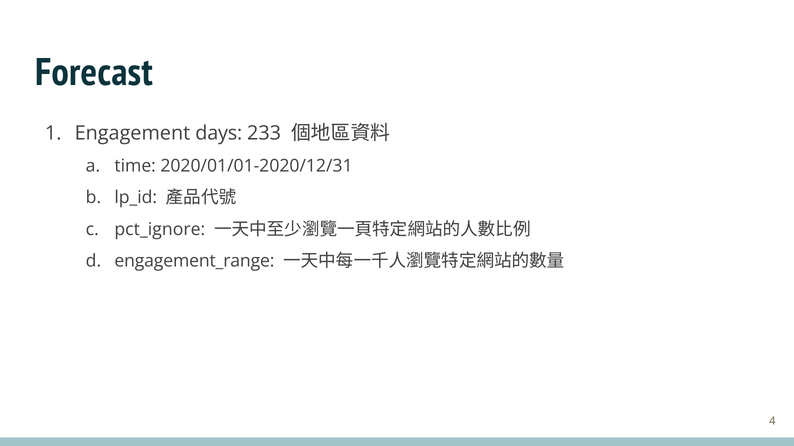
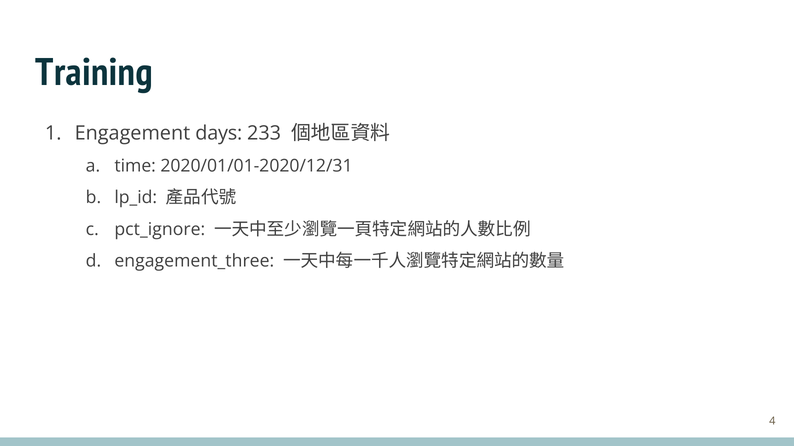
Forecast: Forecast -> Training (94, 72)
engagement_range: engagement_range -> engagement_three (194, 261)
